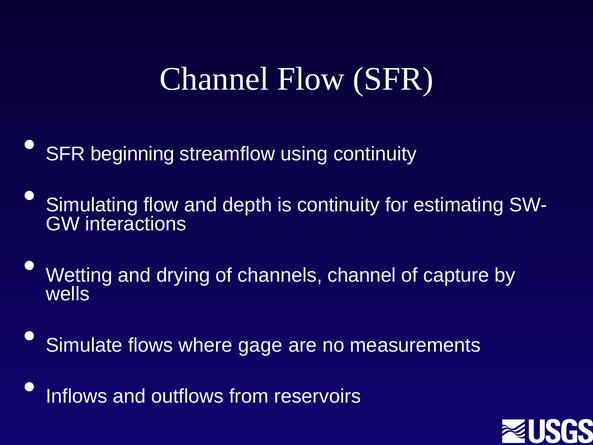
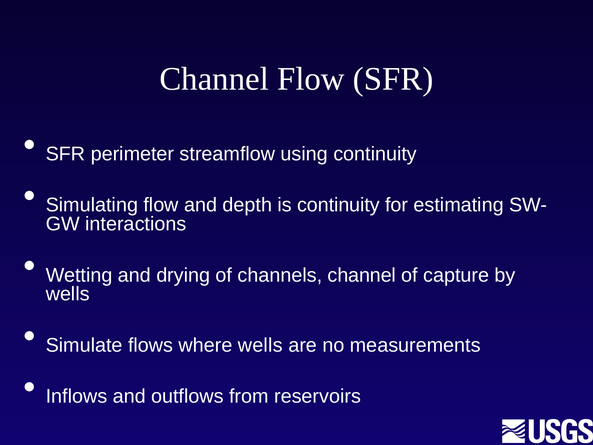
beginning: beginning -> perimeter (132, 154)
where gage: gage -> wells (260, 345)
